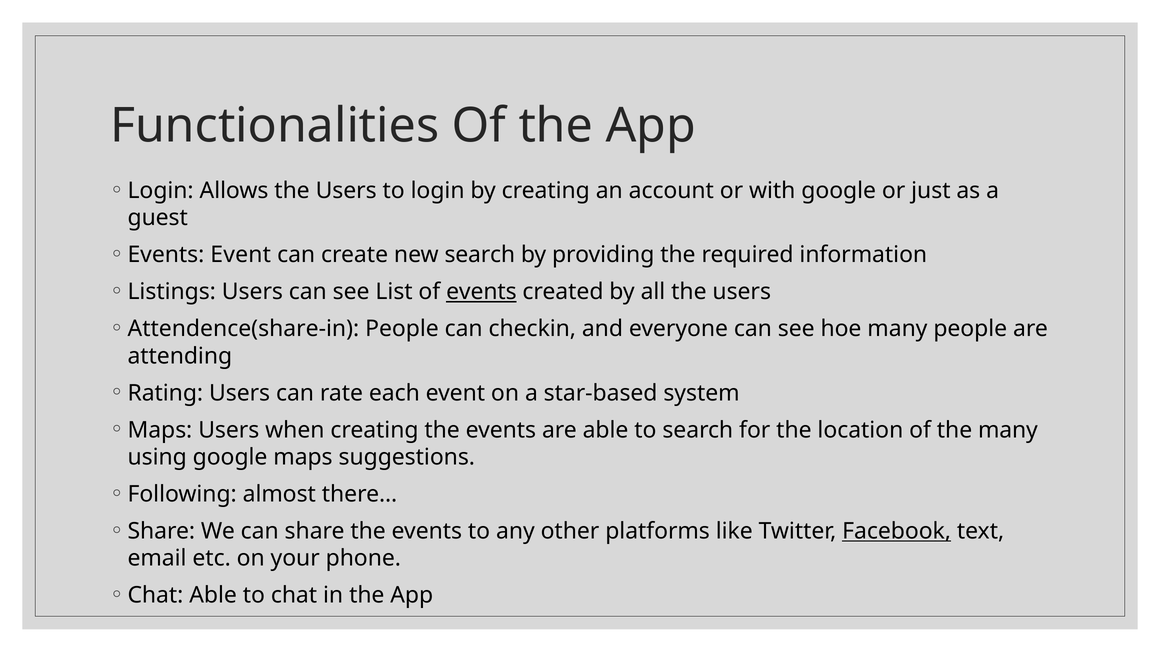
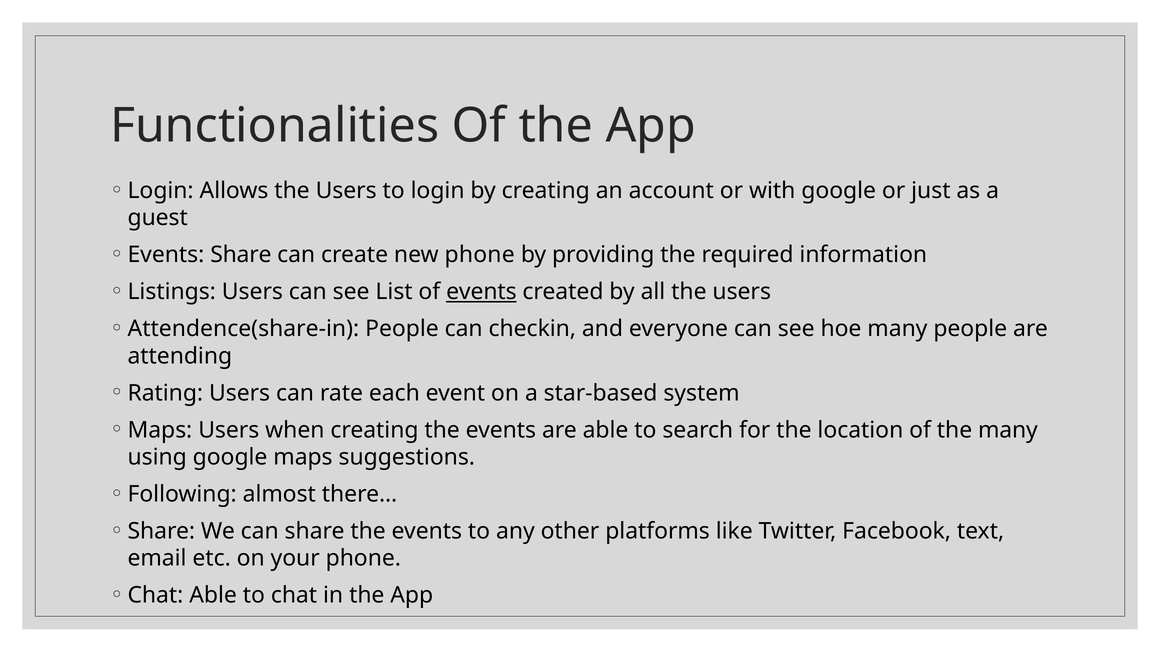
Events Event: Event -> Share (241, 255)
new search: search -> phone (480, 255)
Facebook underline: present -> none (897, 532)
